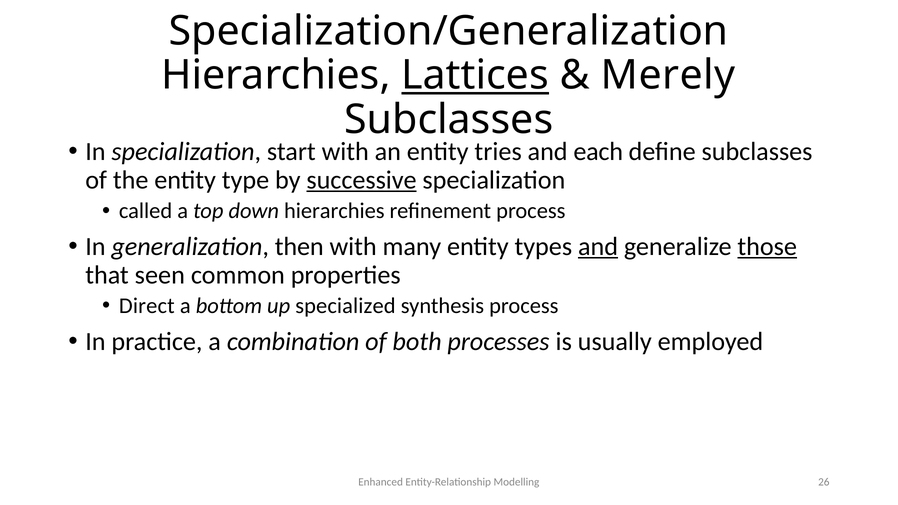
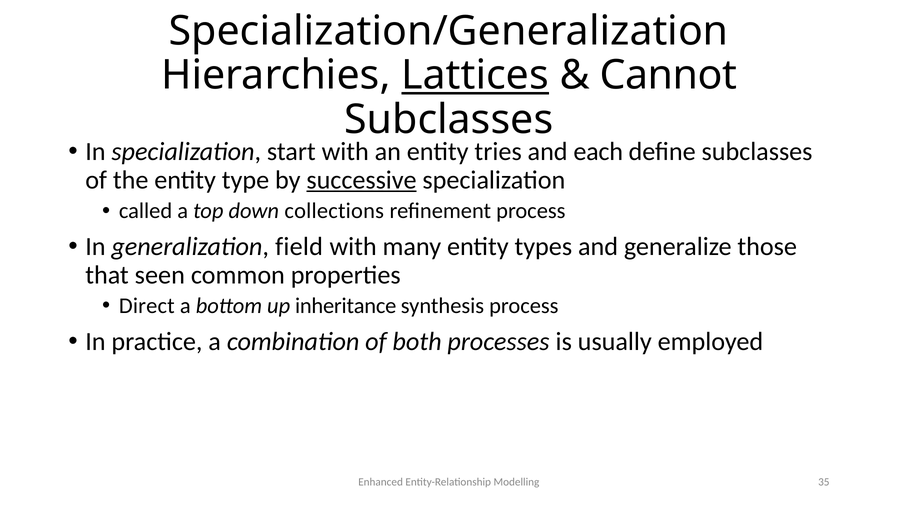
Merely: Merely -> Cannot (668, 75)
down hierarchies: hierarchies -> collections (334, 211)
then: then -> field (299, 247)
and underline: present -> none (598, 247)
those underline: present -> none (767, 247)
specialized: specialized -> inheritance (346, 306)
26: 26 -> 35 (824, 482)
